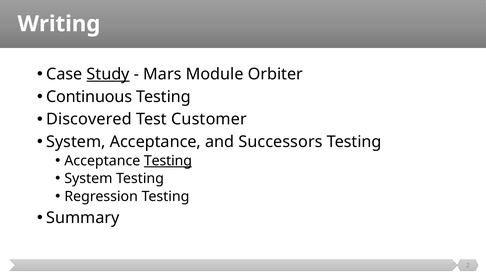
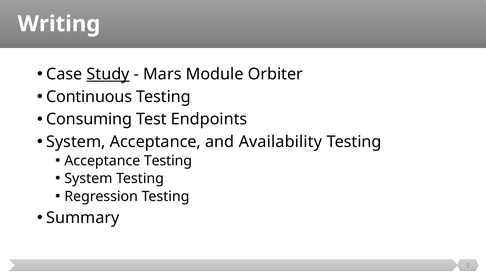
Discovered: Discovered -> Consuming (89, 119)
Customer: Customer -> Endpoints (209, 119)
Successors: Successors -> Availability (280, 142)
Testing underline: present -> none (168, 161)
